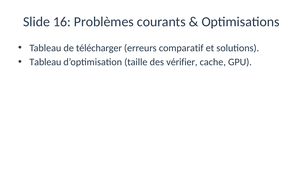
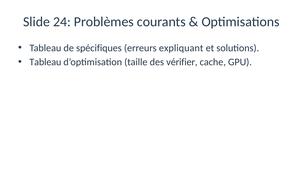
16: 16 -> 24 (62, 22)
télécharger: télécharger -> spécifiques (99, 48)
comparatif: comparatif -> expliquant (181, 48)
